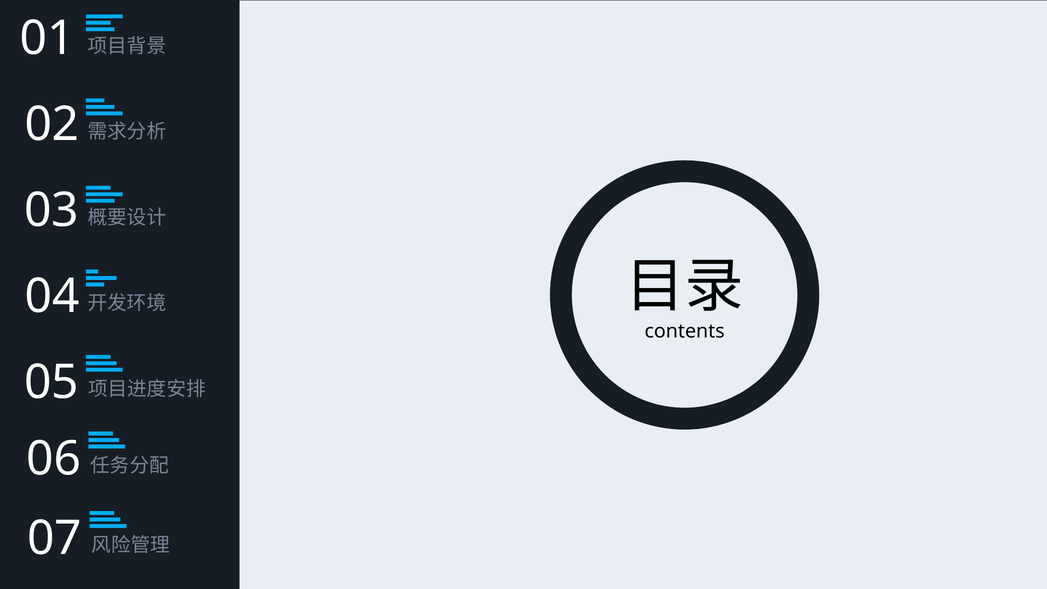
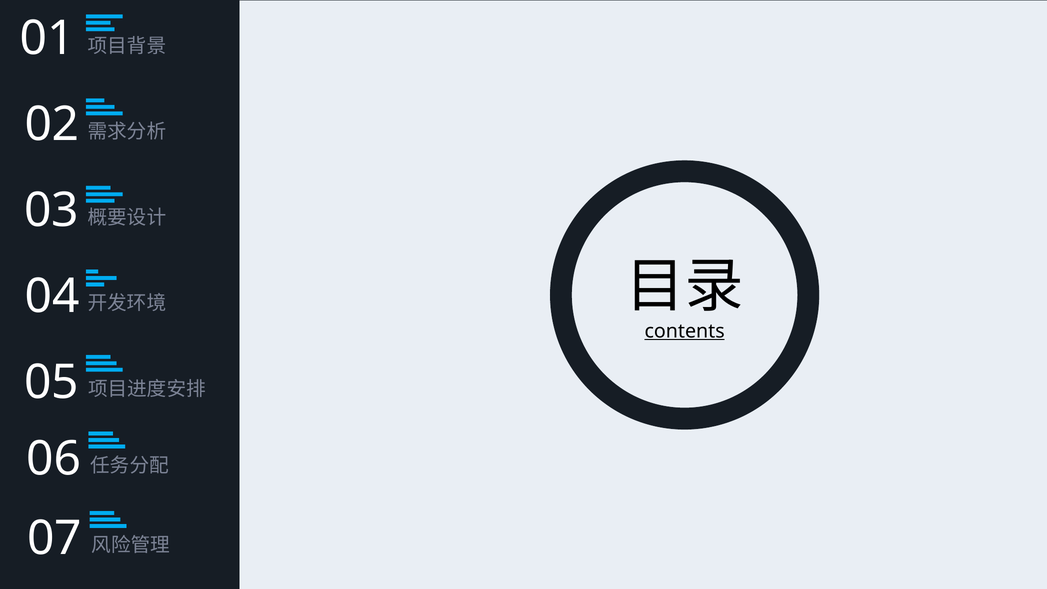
contents underline: none -> present (685, 331)
